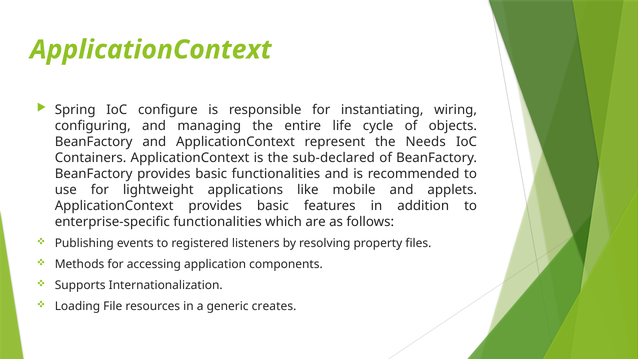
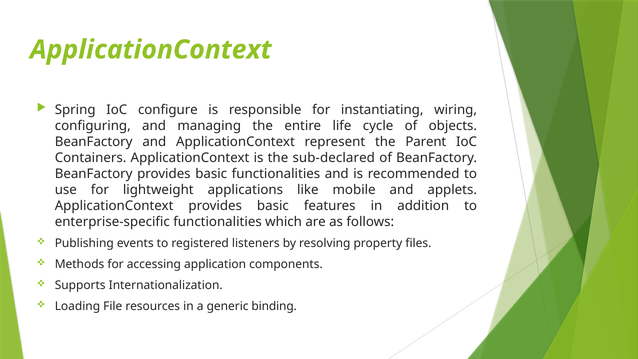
Needs: Needs -> Parent (426, 142)
creates: creates -> binding (274, 306)
